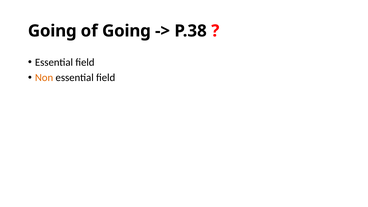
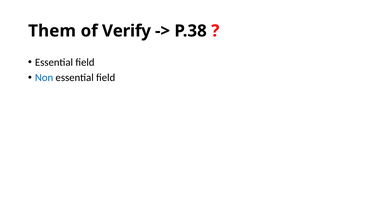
Going: Going -> Them (52, 31)
of Going: Going -> Verify (126, 31)
Non colour: orange -> blue (44, 78)
